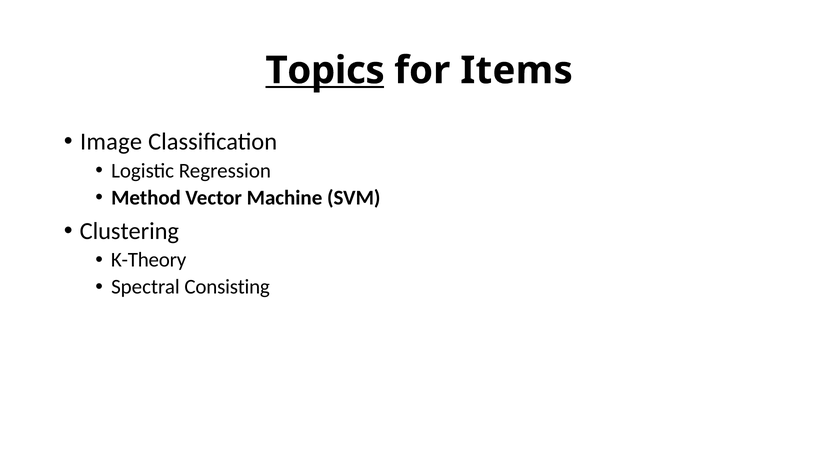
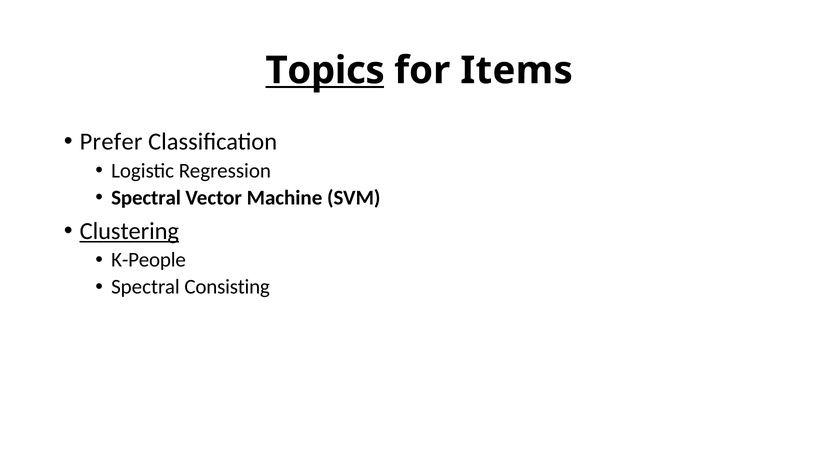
Image: Image -> Prefer (111, 142)
Method: Method -> Spectral (146, 198)
Clustering underline: none -> present (129, 231)
K-Theory: K-Theory -> K-People (149, 260)
